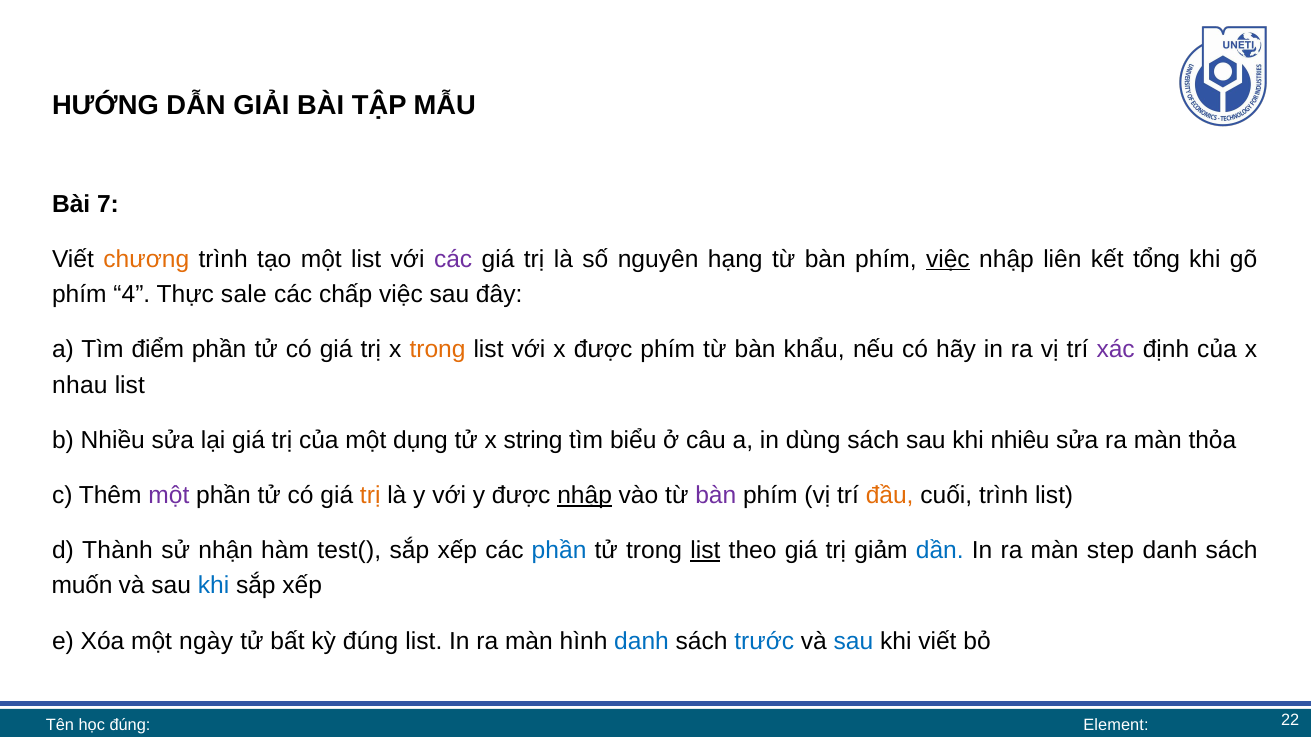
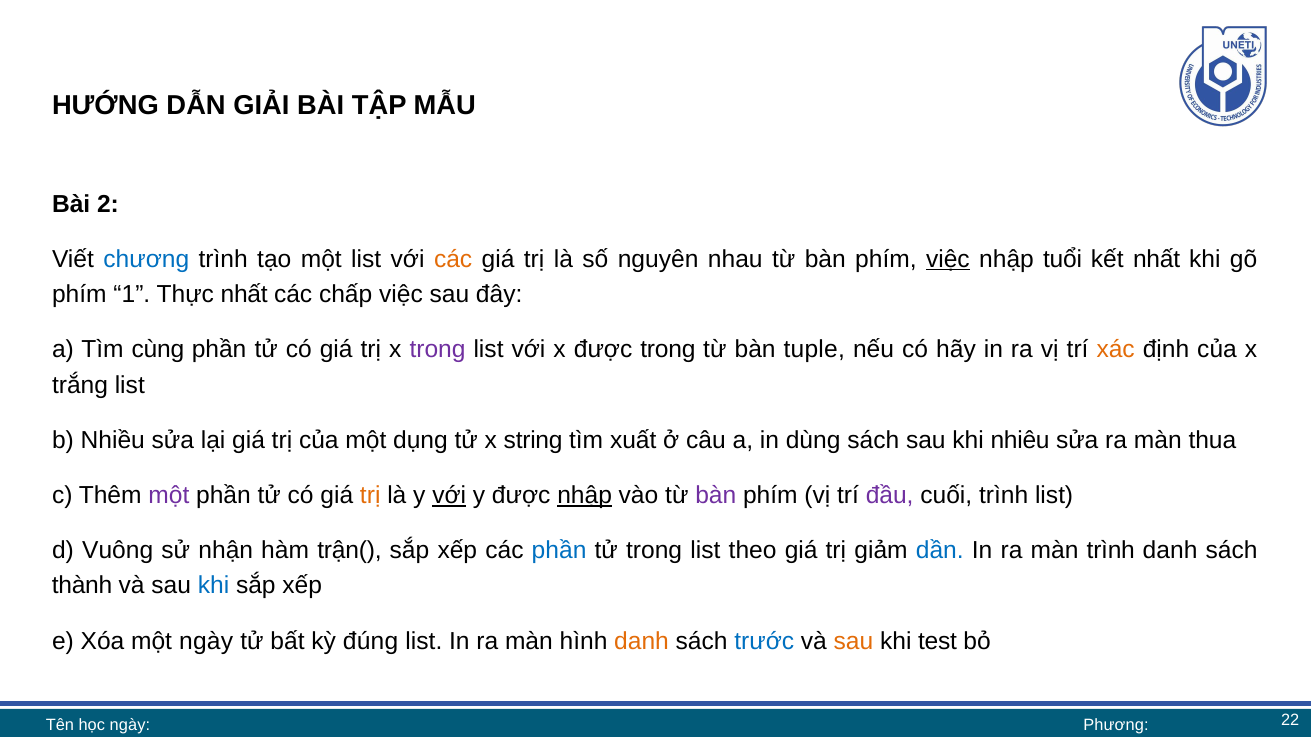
7: 7 -> 2 (108, 204)
chương colour: orange -> blue (146, 259)
các colour: purple -> orange (453, 259)
hạng: hạng -> nhau (735, 259)
liên: liên -> tuổi (1063, 259)
kết tổng: tổng -> nhất (1157, 259)
4: 4 -> 1 (132, 295)
Thực sale: sale -> nhất (244, 295)
điểm: điểm -> cùng (158, 350)
trong colour: orange -> purple (438, 350)
được phím: phím -> trong (668, 350)
khẩu: khẩu -> tuple (814, 350)
xác colour: purple -> orange (1116, 350)
nhau: nhau -> trắng (80, 385)
biểu: biểu -> xuất (633, 440)
thỏa: thỏa -> thua (1212, 440)
với underline: none -> present (449, 496)
đầu colour: orange -> purple (890, 496)
Thành: Thành -> Vuông (118, 551)
test(: test( -> trận( (350, 551)
list underline: present -> none (705, 551)
màn step: step -> trình (1111, 551)
muốn: muốn -> thành (82, 586)
danh colour: blue -> orange (642, 641)
sau colour: blue -> orange (853, 641)
khi viết: viết -> test (938, 641)
học đúng: đúng -> ngày (130, 726)
Element: Element -> Phương (1116, 726)
